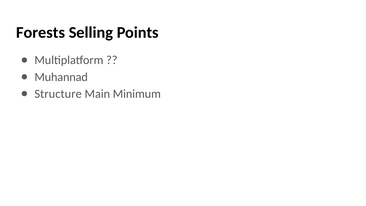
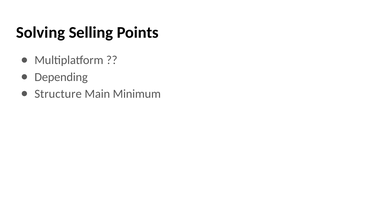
Forests: Forests -> Solving (41, 32)
Muhannad: Muhannad -> Depending (61, 77)
